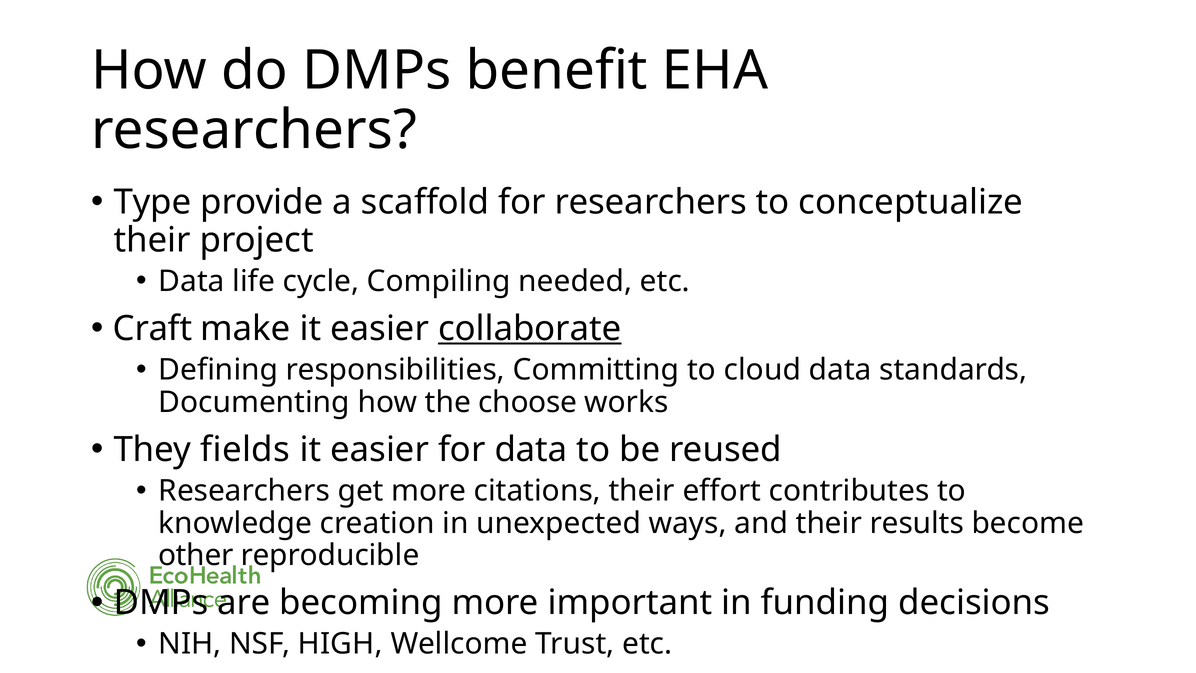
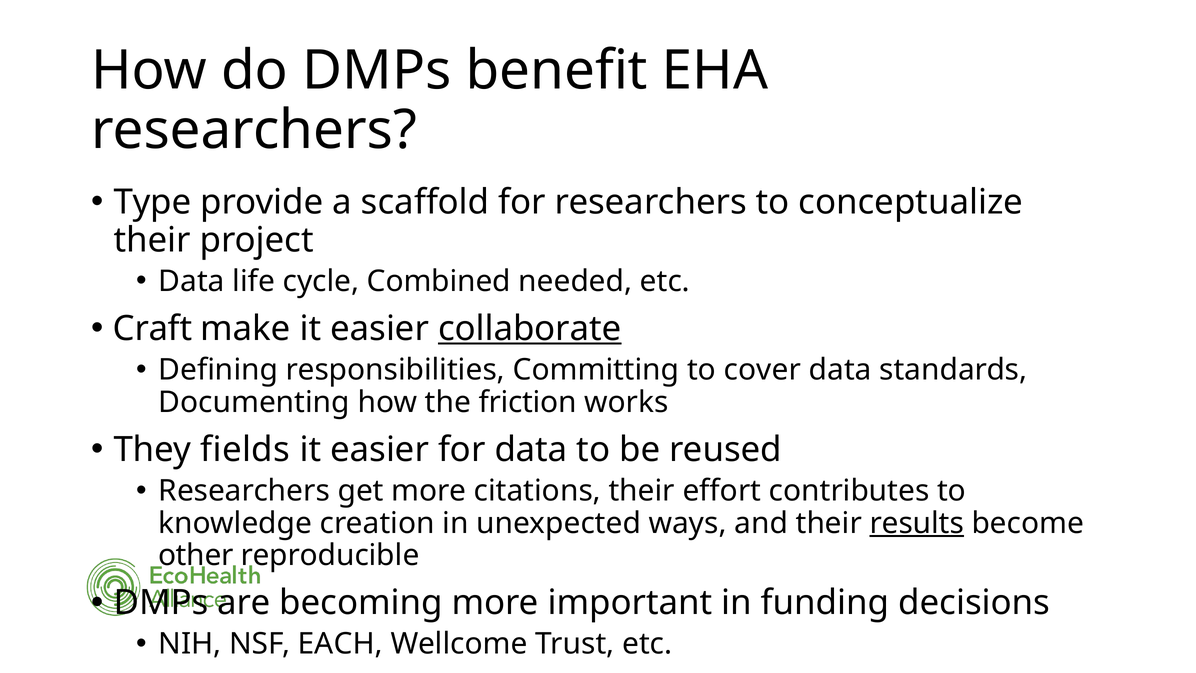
Compiling: Compiling -> Combined (439, 281)
cloud: cloud -> cover (762, 370)
choose: choose -> friction (528, 402)
results underline: none -> present (917, 523)
HIGH: HIGH -> EACH (340, 644)
